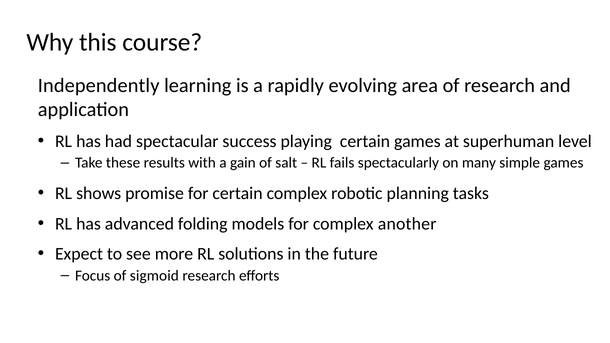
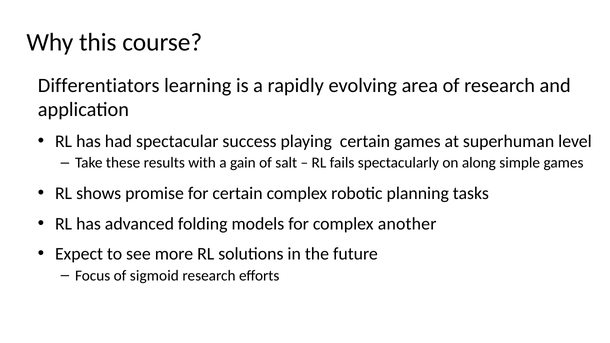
Independently: Independently -> Differentiators (99, 85)
many: many -> along (479, 163)
